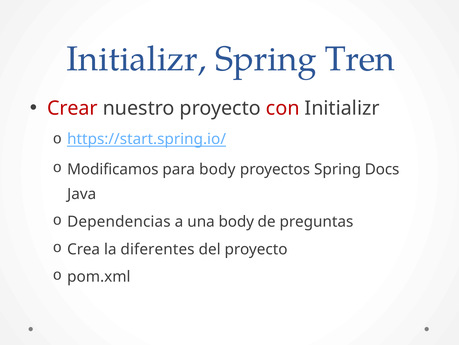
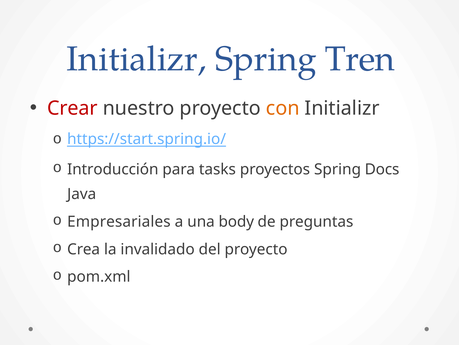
con colour: red -> orange (283, 108)
Modificamos: Modificamos -> Introducción (113, 169)
para body: body -> tasks (217, 169)
Dependencias: Dependencias -> Empresariales (119, 221)
diferentes: diferentes -> invalidado (158, 249)
